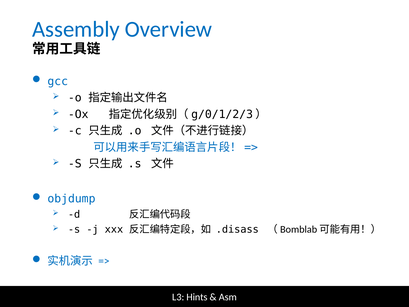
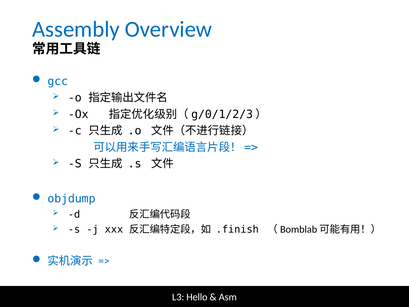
.disass: .disass -> .finish (237, 229)
Hints: Hints -> Hello (197, 297)
